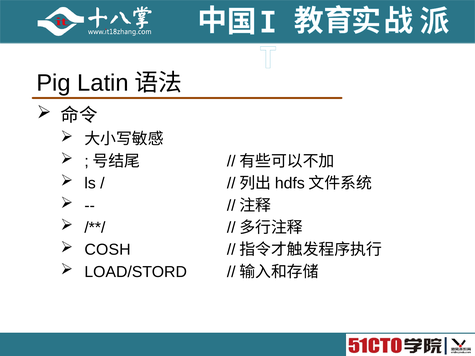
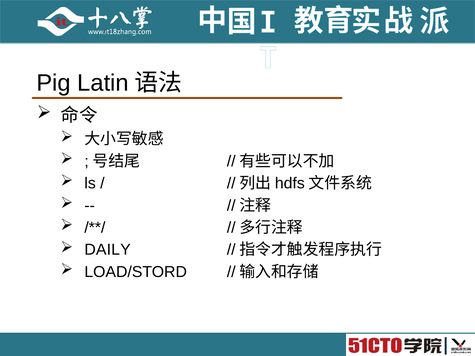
COSH: COSH -> DAILY (108, 250)
